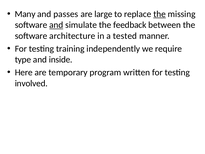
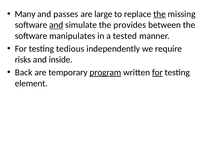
feedback: feedback -> provides (130, 25)
architecture: architecture -> manipulates (72, 36)
training: training -> tedious (70, 49)
type: type -> risks (23, 60)
Here: Here -> Back (24, 72)
program underline: none -> present (105, 72)
for underline: none -> present (157, 72)
involved: involved -> element (31, 83)
